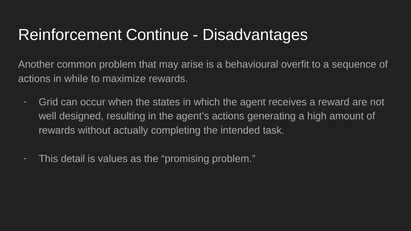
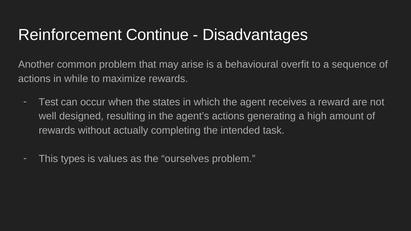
Grid: Grid -> Test (48, 102)
detail: detail -> types (73, 159)
promising: promising -> ourselves (185, 159)
